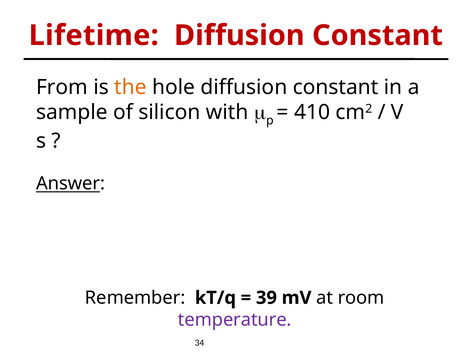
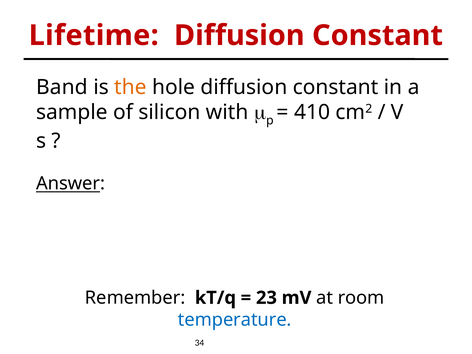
From: From -> Band (62, 87)
39: 39 -> 23 (266, 298)
temperature colour: purple -> blue (235, 320)
